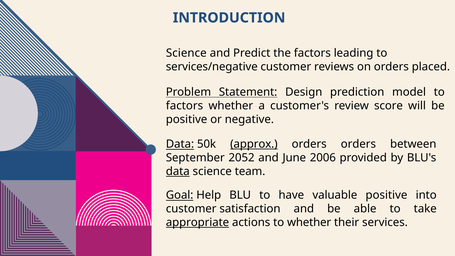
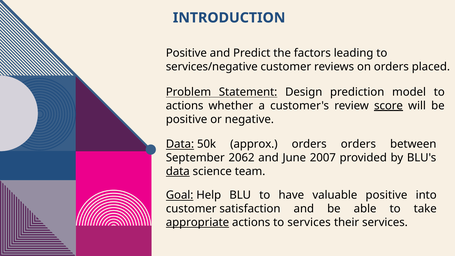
Science: Science -> Positive (186, 53)
factors: factors -> actions (185, 106)
score underline: none -> present (389, 106)
approx underline: present -> none (254, 144)
2052: 2052 -> 2062 (242, 158)
2006: 2006 -> 2007 (323, 158)
to whether: whether -> services (309, 222)
